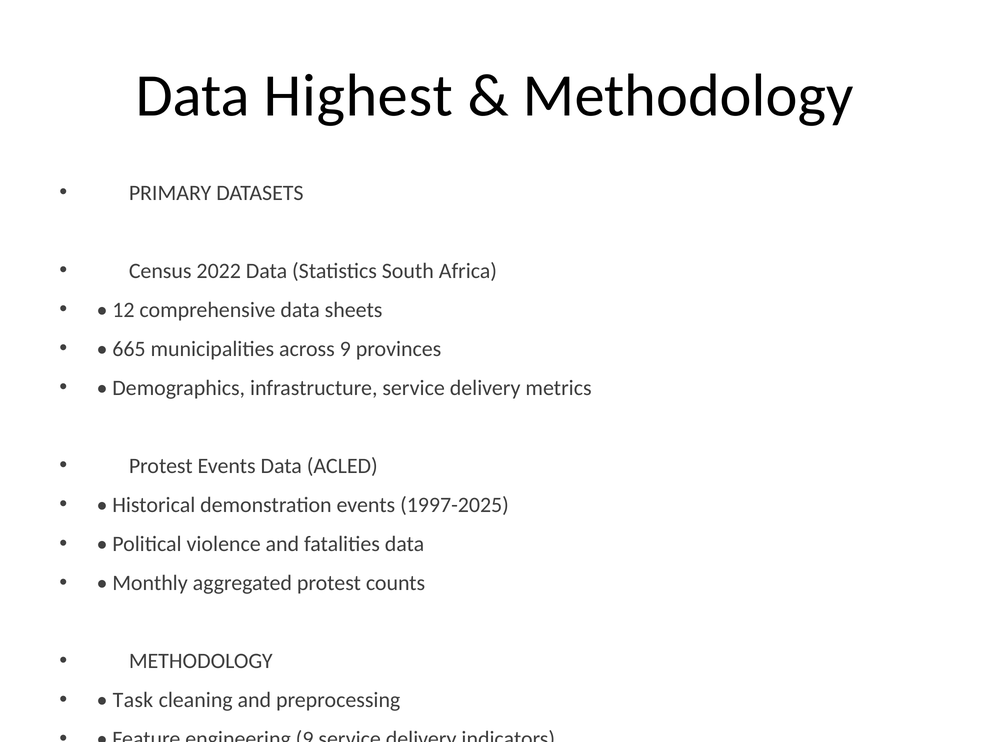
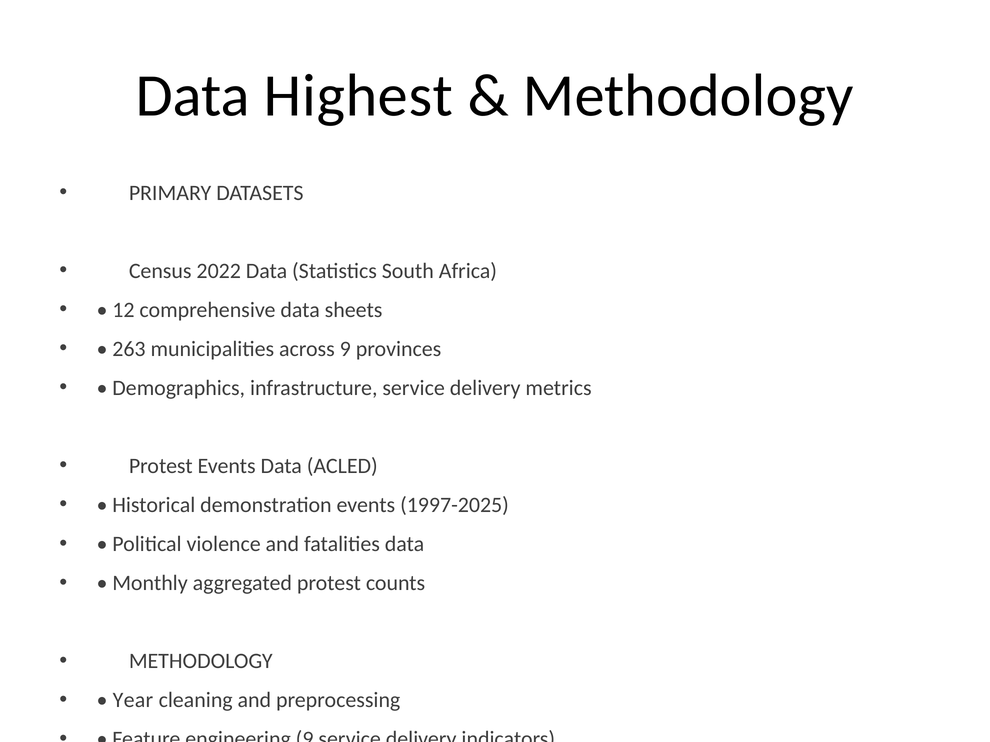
665: 665 -> 263 (129, 349)
Task: Task -> Year (133, 701)
